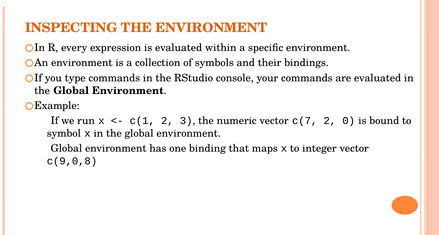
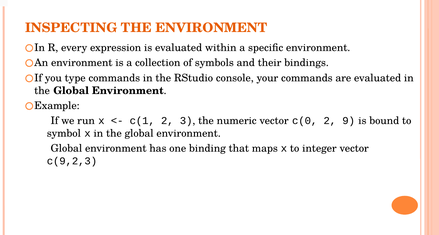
c(7: c(7 -> c(0 (305, 121)
0: 0 -> 9 (349, 121)
c(9,0,8: c(9,0,8 -> c(9,2,3 (72, 161)
